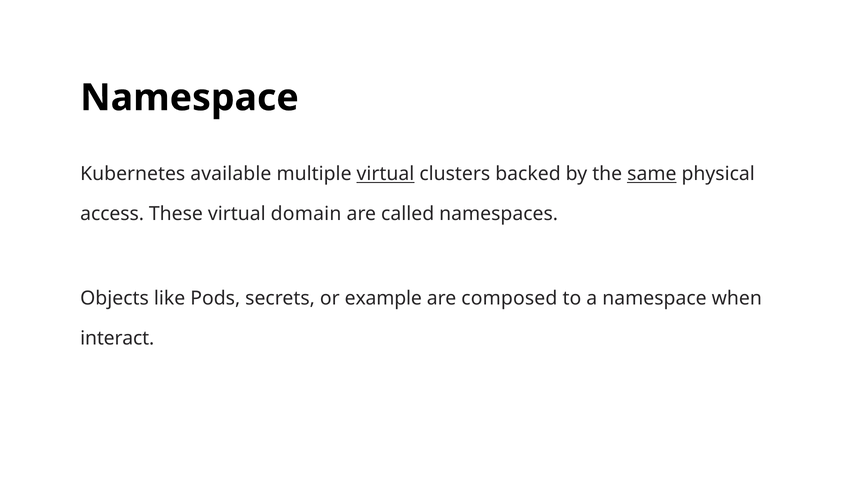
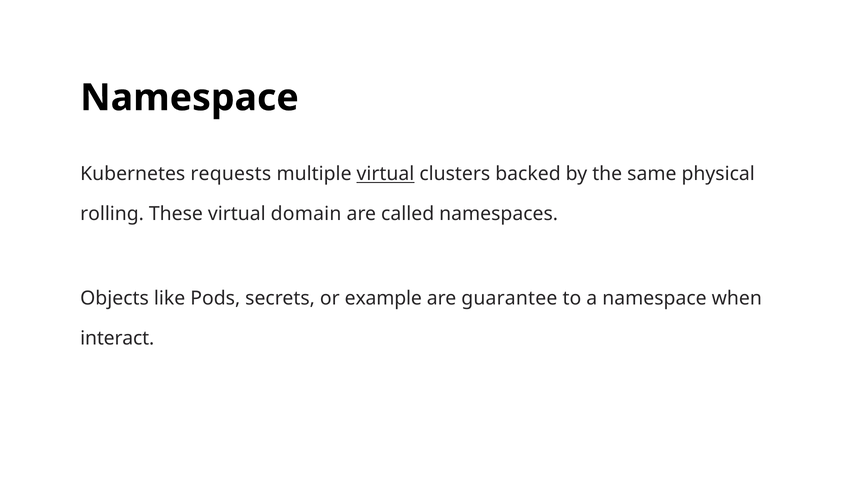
available: available -> requests (231, 174)
same underline: present -> none (652, 174)
access: access -> rolling (112, 213)
composed: composed -> guarantee (509, 298)
